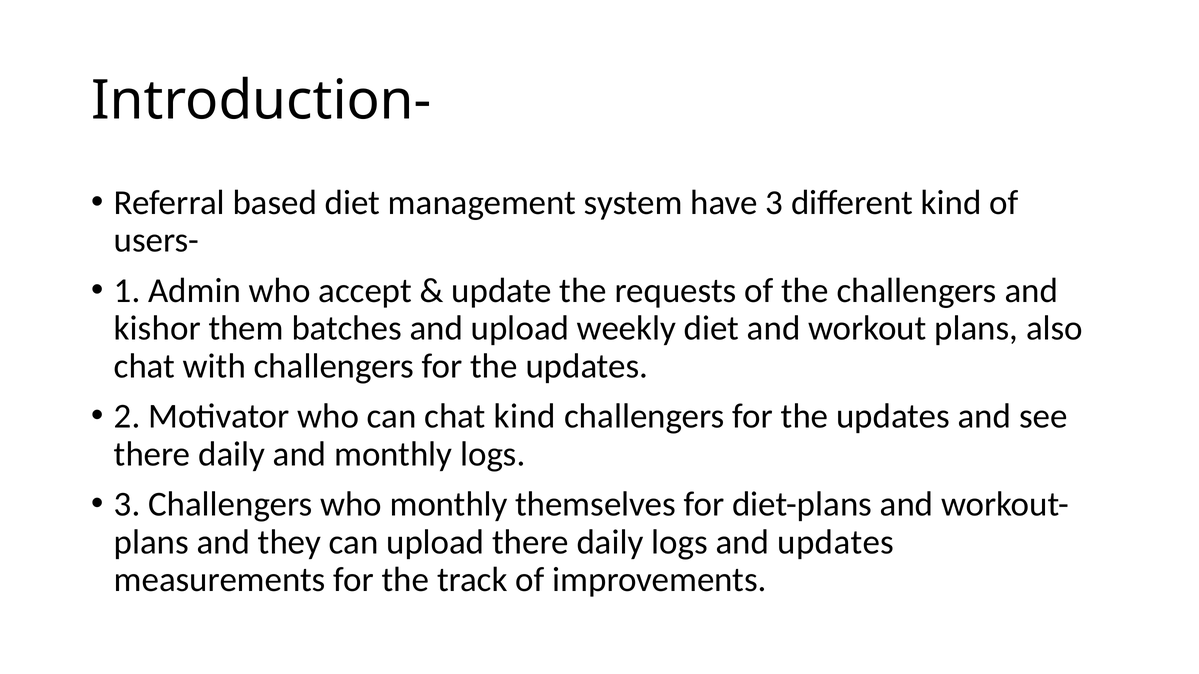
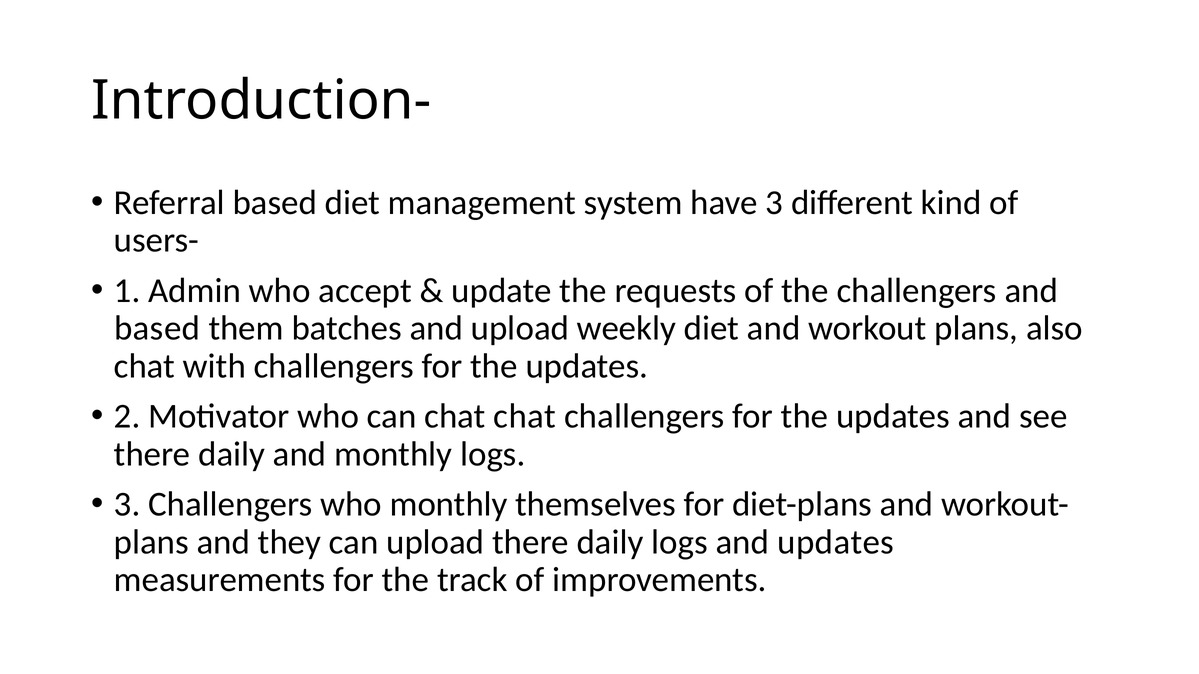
kishor: kishor -> based (157, 329)
chat kind: kind -> chat (525, 417)
